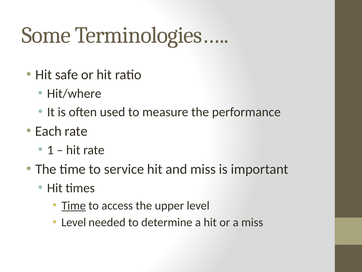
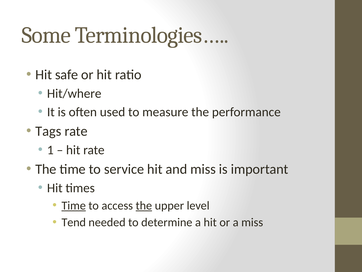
Each: Each -> Tags (48, 131)
the underline: none -> present (144, 205)
Level: Level -> Tend (74, 222)
